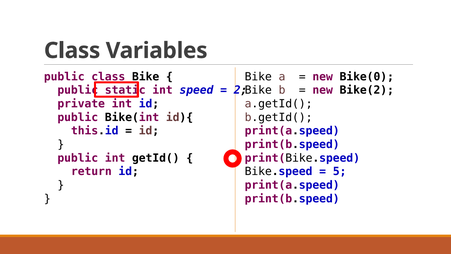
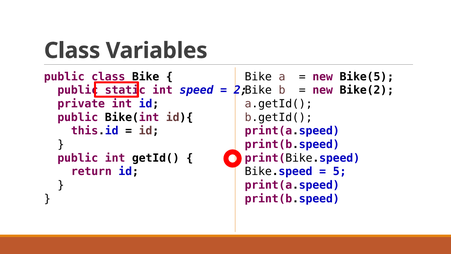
Bike(0: Bike(0 -> Bike(5 (367, 77)
